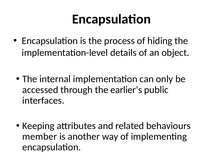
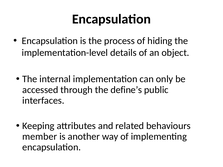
earlier’s: earlier’s -> define’s (126, 90)
